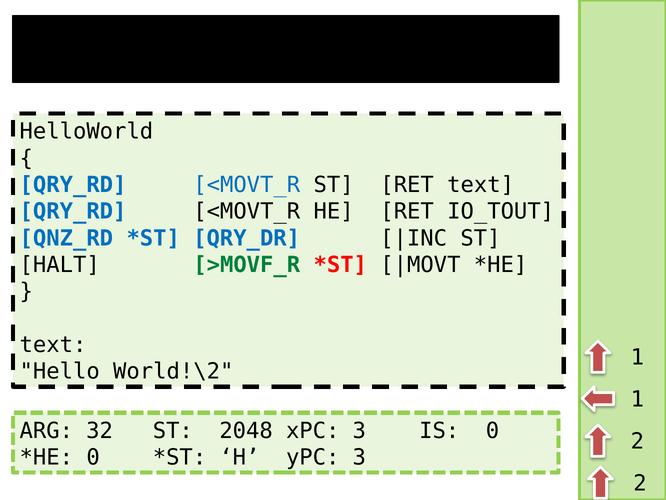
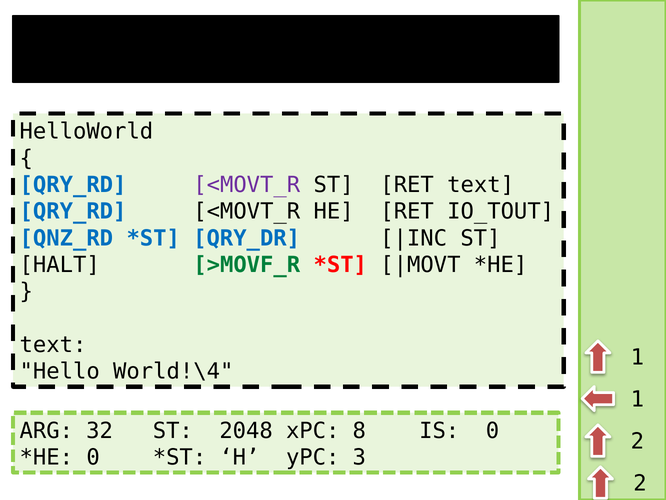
<MOVT_R colour: blue -> purple (247, 185)
World!\2: World!\2 -> World!\4 (173, 371)
xPC 3: 3 -> 8 (359, 430)
